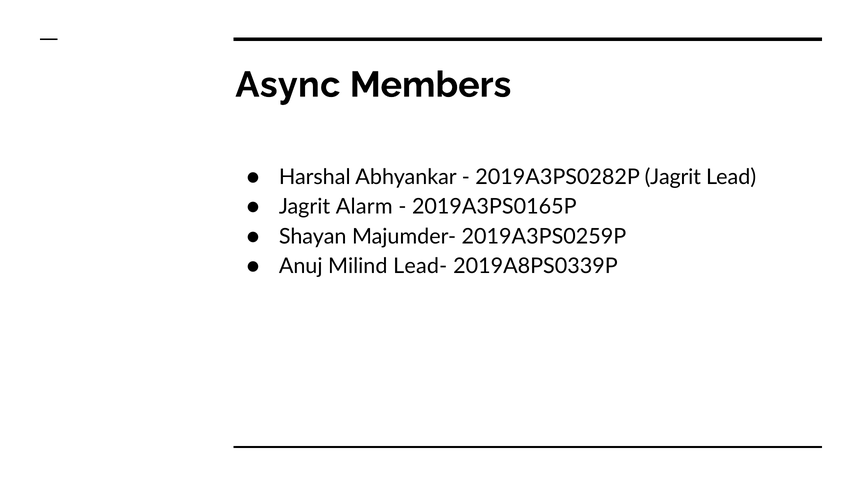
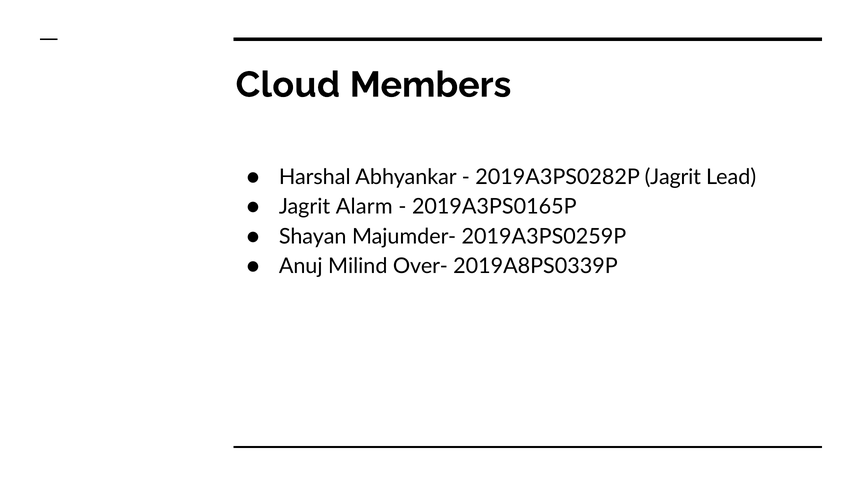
Async: Async -> Cloud (288, 85)
Lead-: Lead- -> Over- (420, 266)
